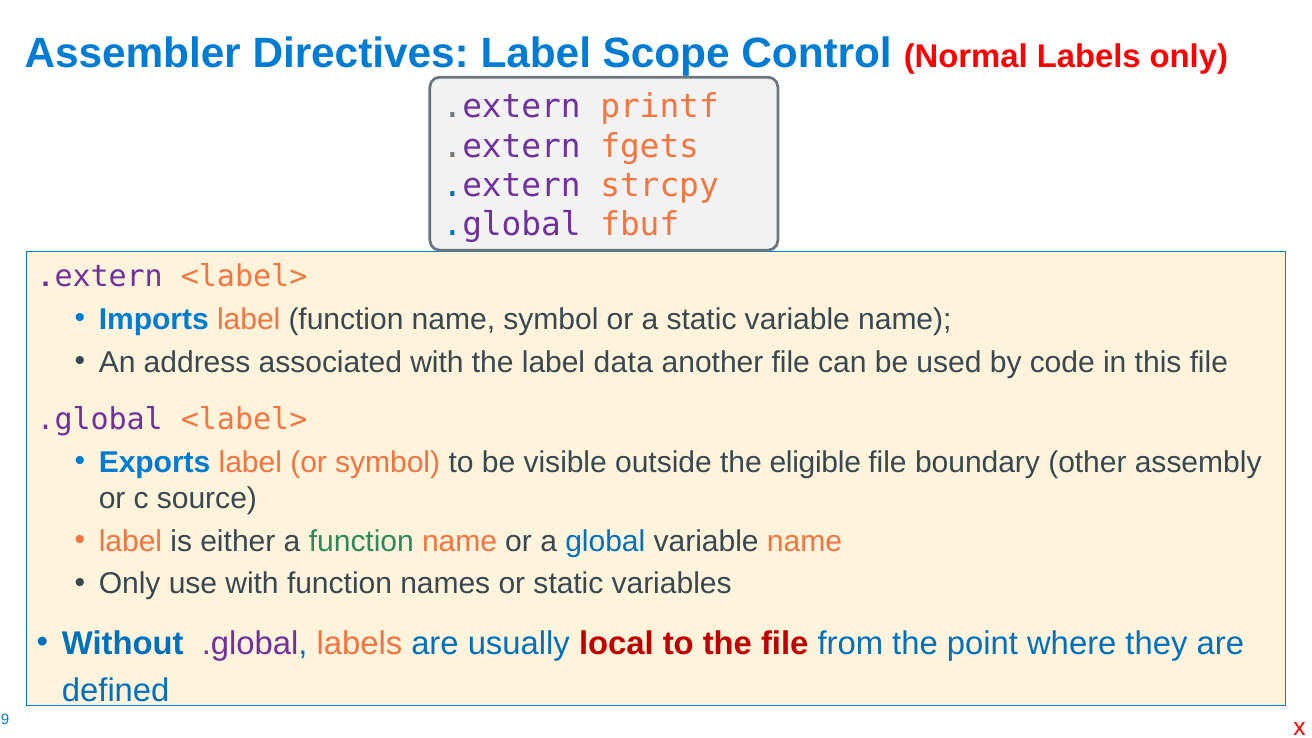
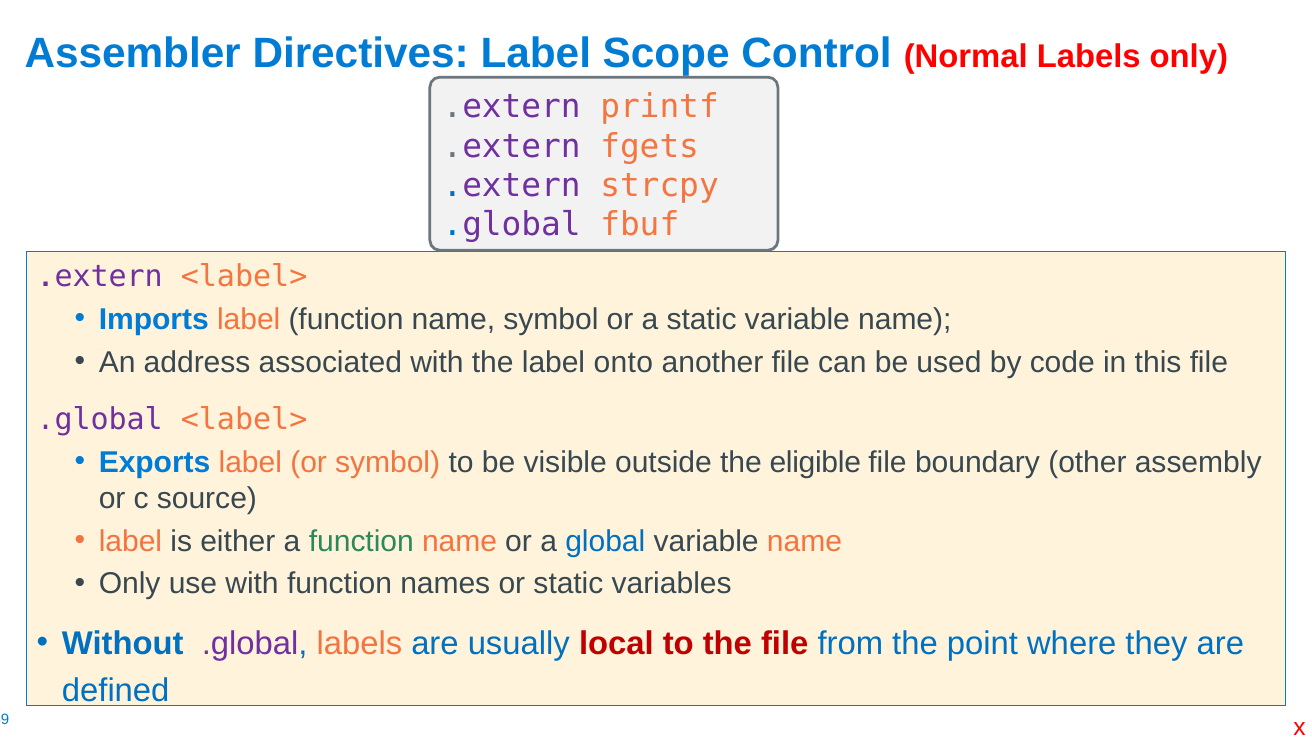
data: data -> onto (623, 362)
